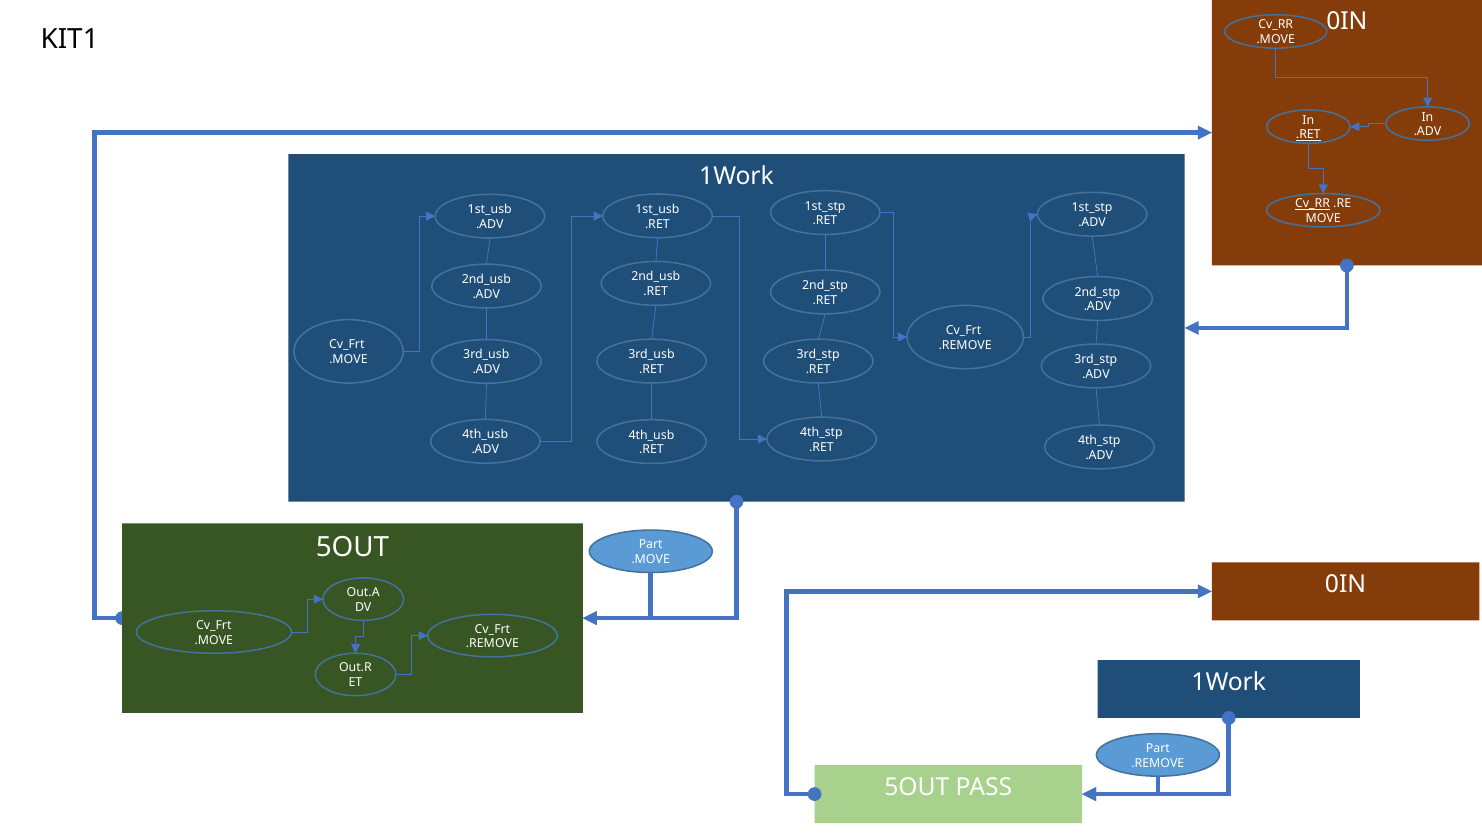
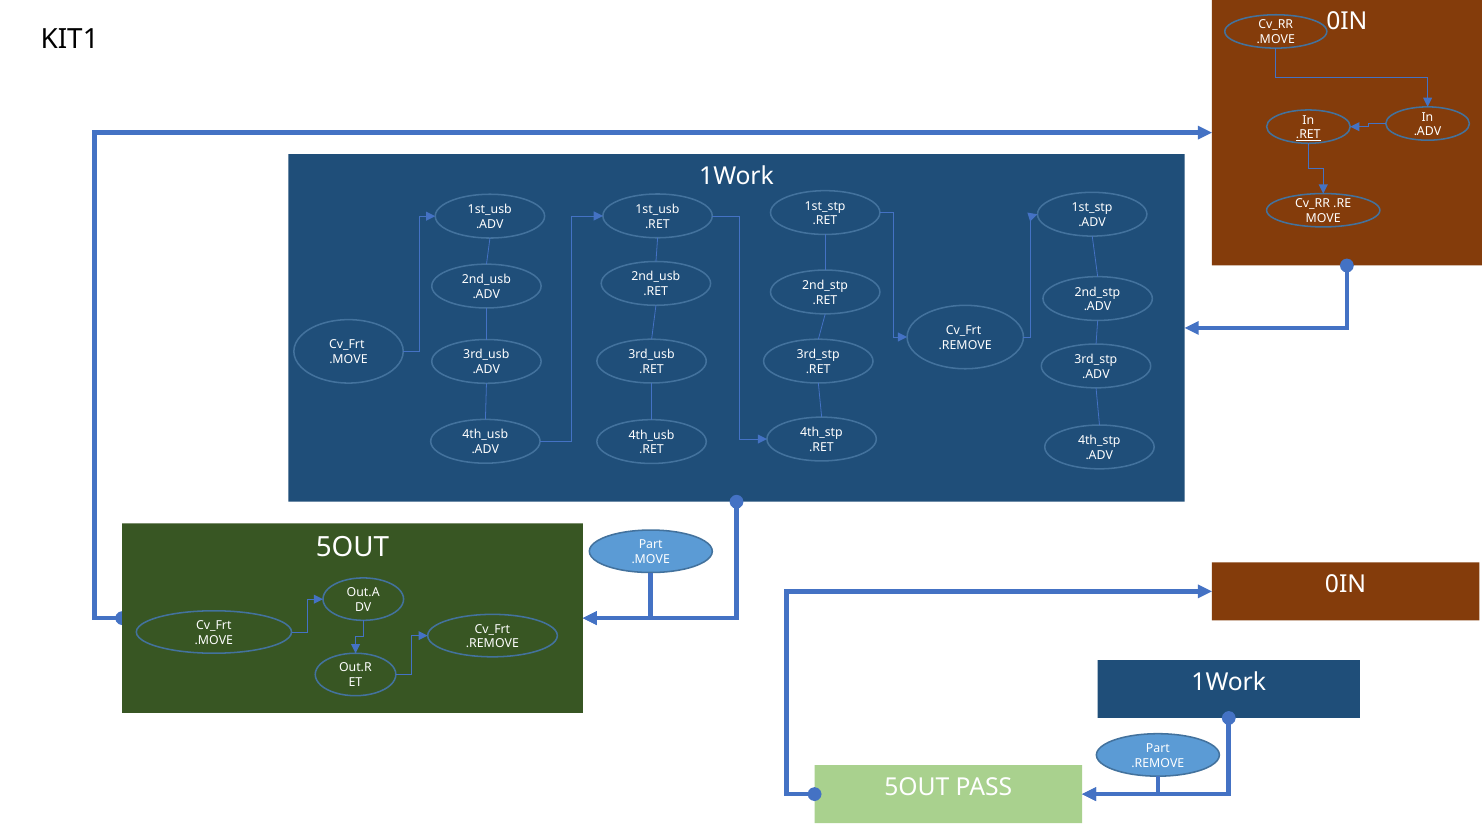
Cv_RR underline: present -> none (1313, 204)
